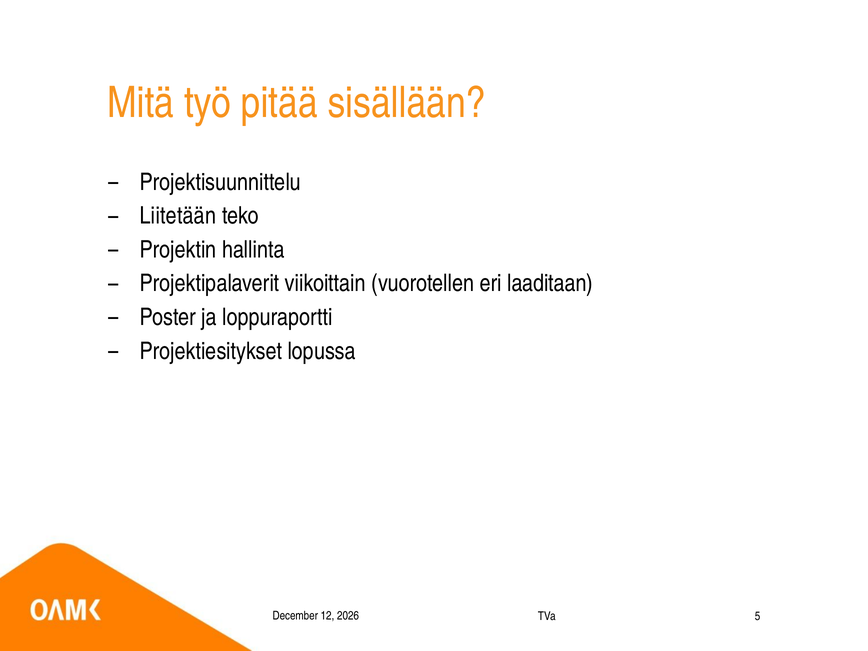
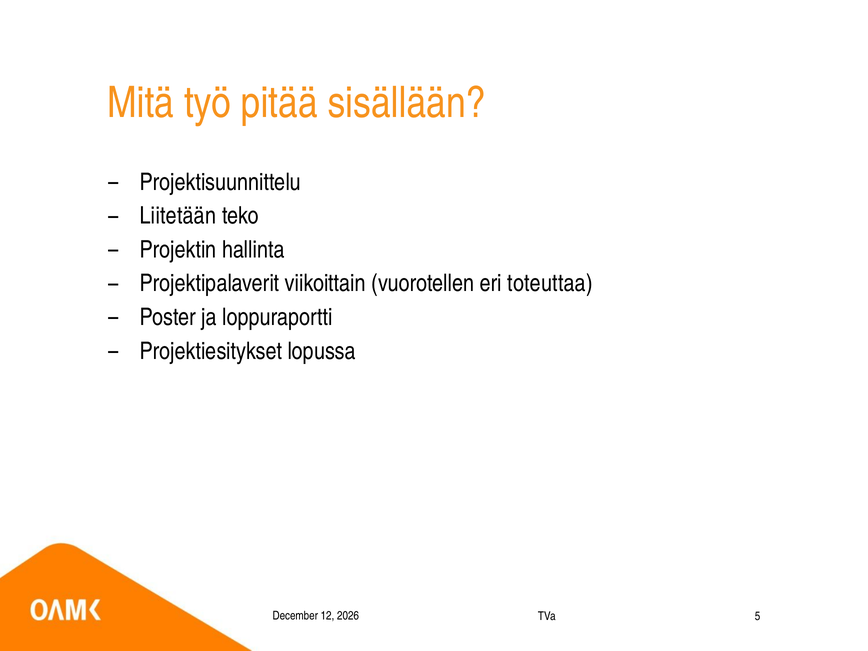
laaditaan: laaditaan -> toteuttaa (550, 283)
